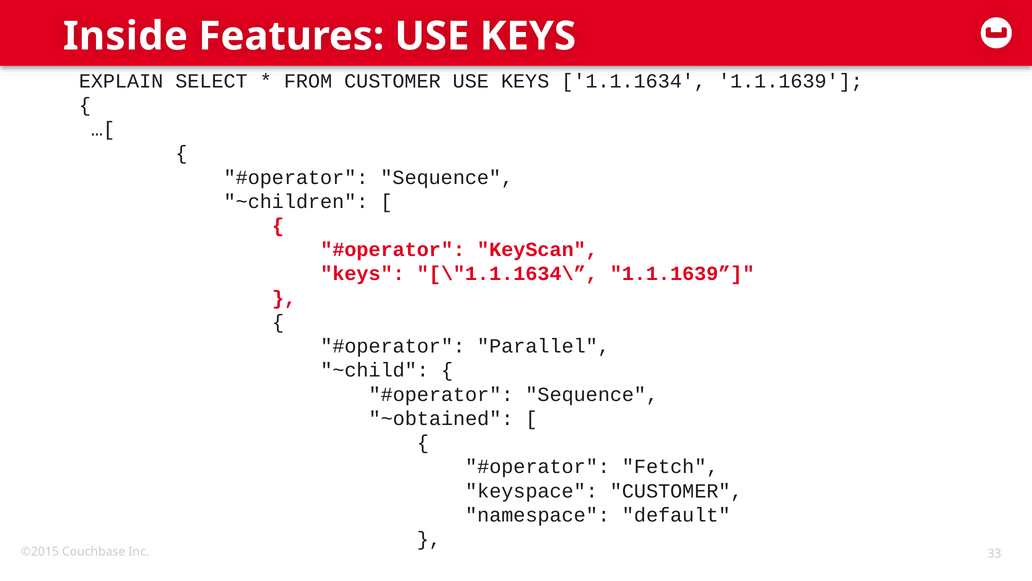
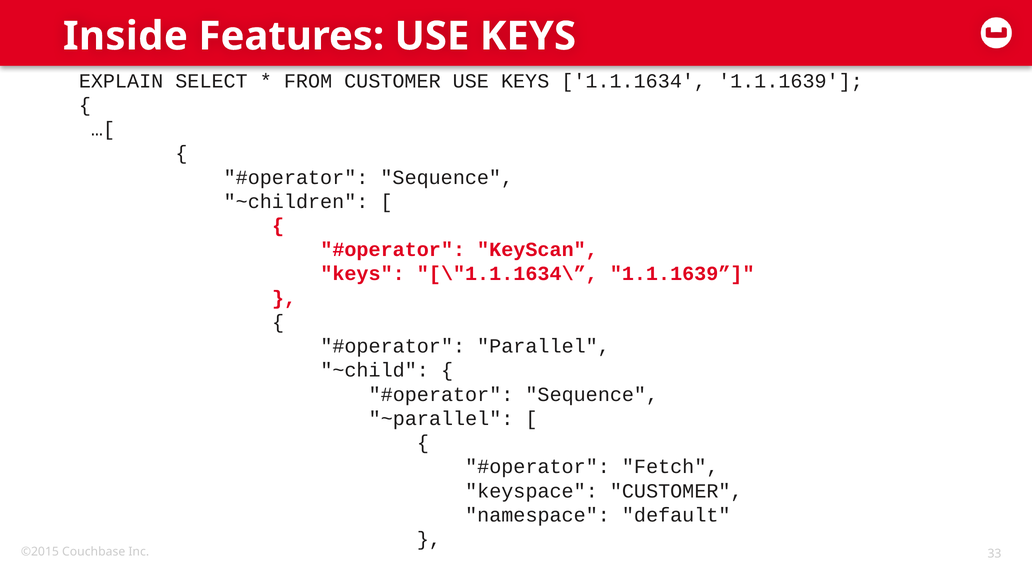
~obtained: ~obtained -> ~parallel (441, 418)
